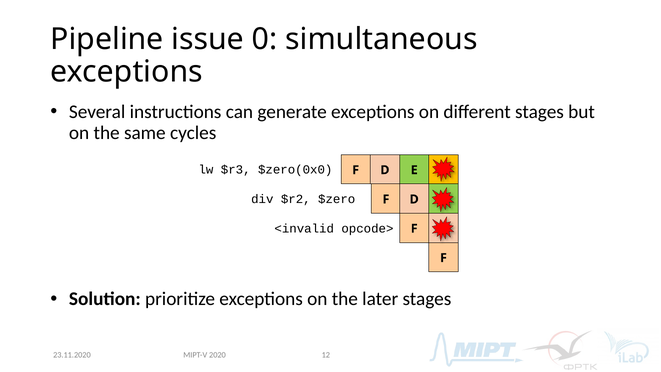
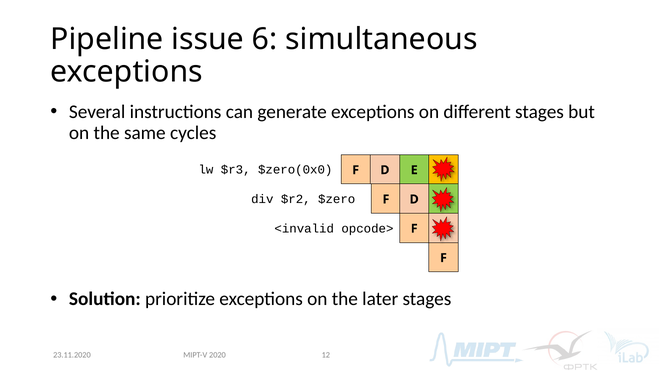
0: 0 -> 6 (265, 39)
